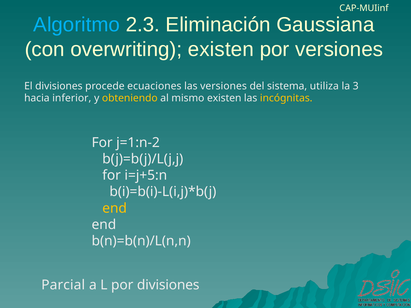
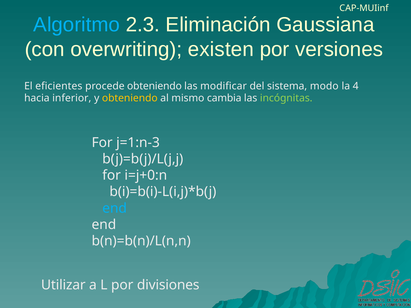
El divisiones: divisiones -> eficientes (59, 86)
procede ecuaciones: ecuaciones -> obteniendo (154, 86)
las versiones: versiones -> modificar (224, 86)
utiliza: utiliza -> modo (324, 86)
3: 3 -> 4 (356, 86)
mismo existen: existen -> cambia (224, 98)
incógnitas colour: yellow -> light green (286, 98)
j=1:n-2: j=1:n-2 -> j=1:n-3 (138, 143)
i=j+5:n: i=j+5:n -> i=j+0:n (146, 176)
end colour: yellow -> light blue (115, 208)
Parcial: Parcial -> Utilizar (63, 285)
